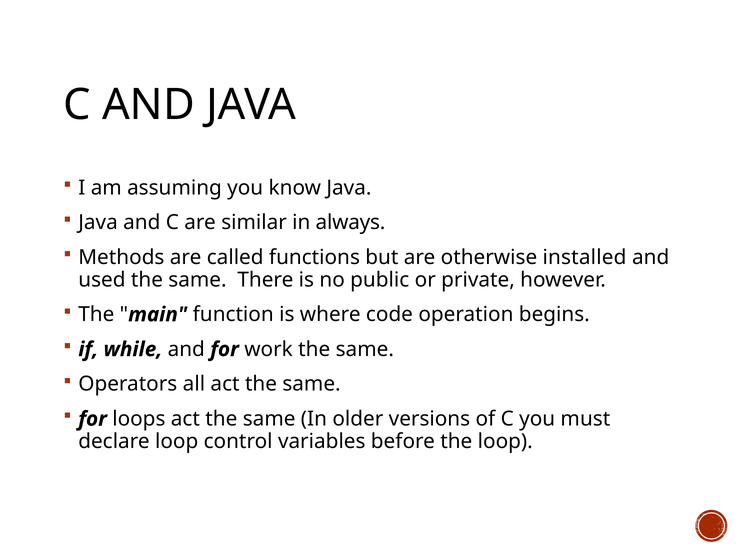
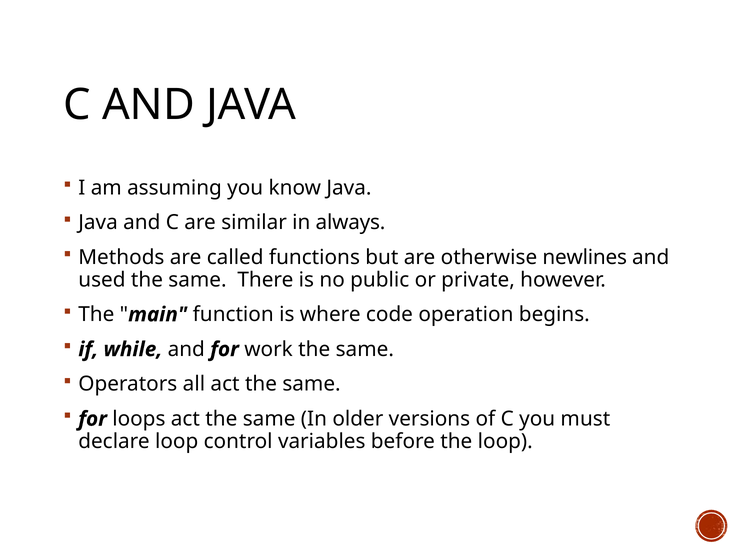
installed: installed -> newlines (585, 258)
